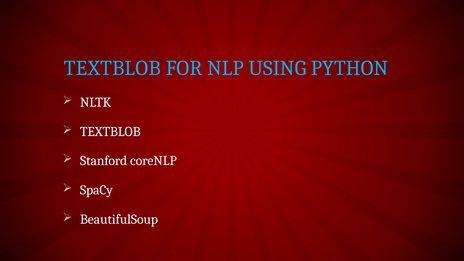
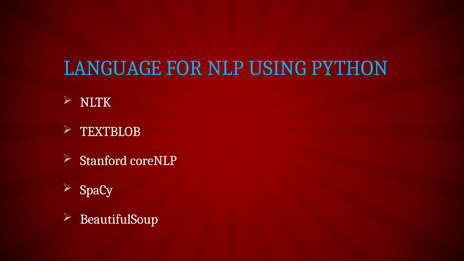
TEXTBLOB: TEXTBLOB -> LANGUAGE (113, 68)
